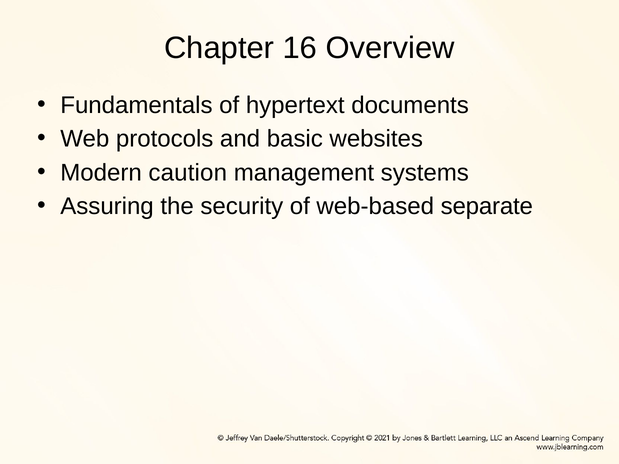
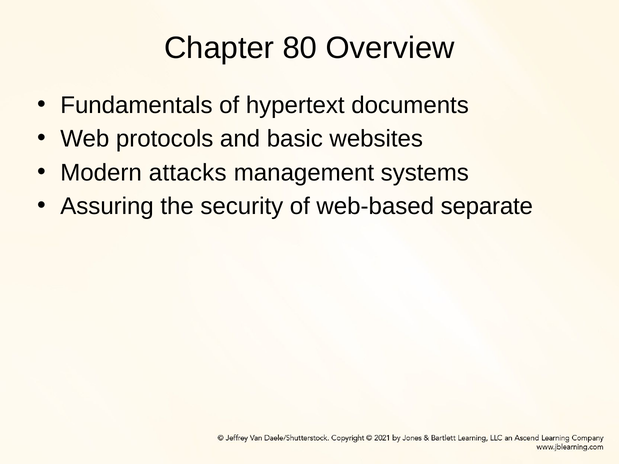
16: 16 -> 80 (300, 48)
caution: caution -> attacks (188, 173)
